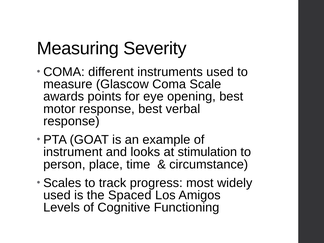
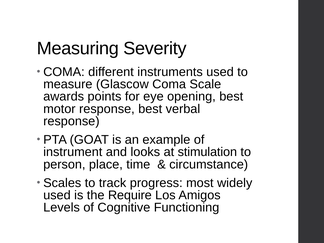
Spaced: Spaced -> Require (130, 195)
